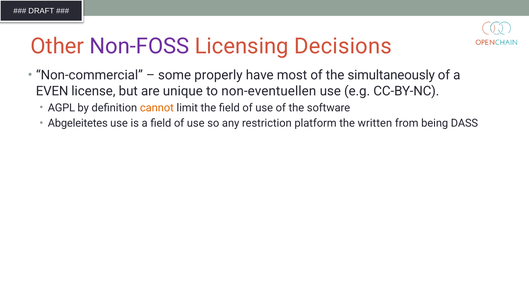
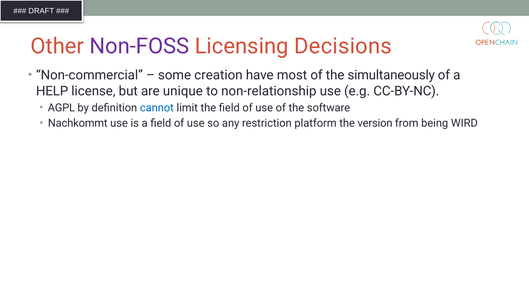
properly: properly -> creation (218, 75)
EVEN: EVEN -> HELP (52, 91)
non-eventuellen: non-eventuellen -> non-relationship (269, 91)
cannot colour: orange -> blue (157, 108)
Abgeleitetes: Abgeleitetes -> Nachkommt (78, 123)
written: written -> version (375, 123)
DASS: DASS -> WIRD (464, 123)
